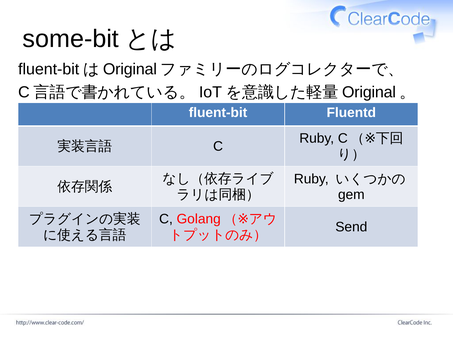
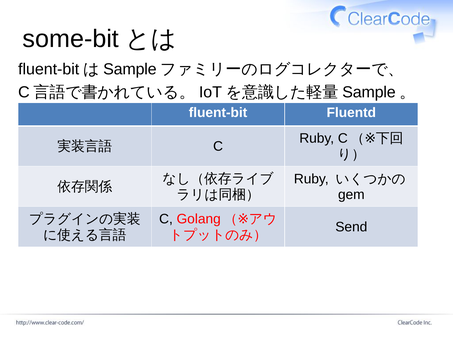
Original: Original -> Sample (130, 69)
Original: Original -> Sample (369, 92)
